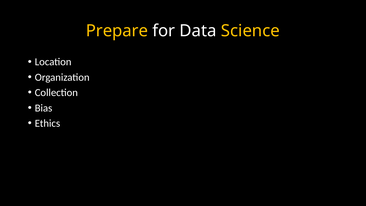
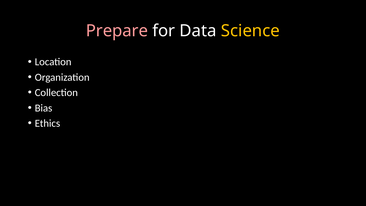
Prepare colour: yellow -> pink (117, 31)
